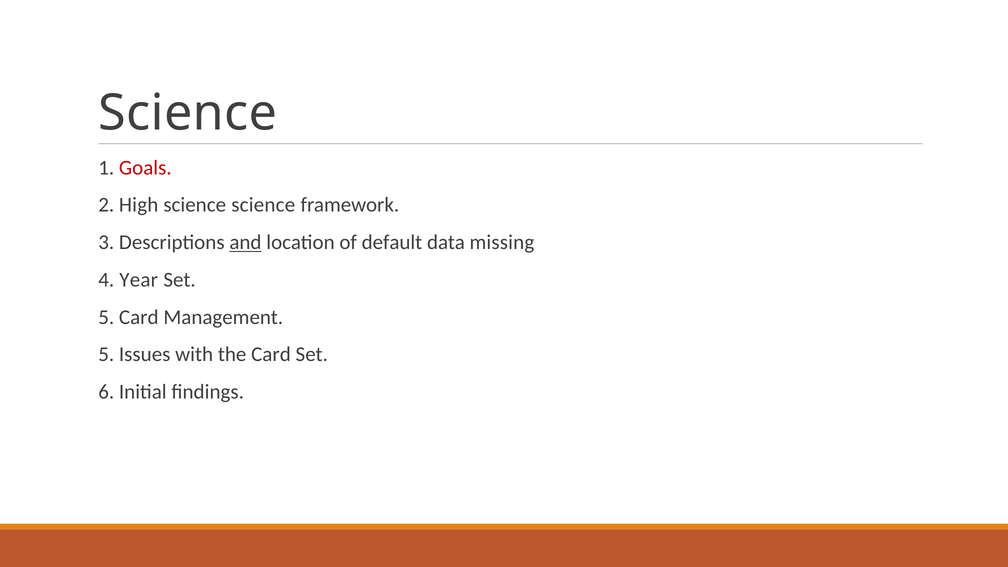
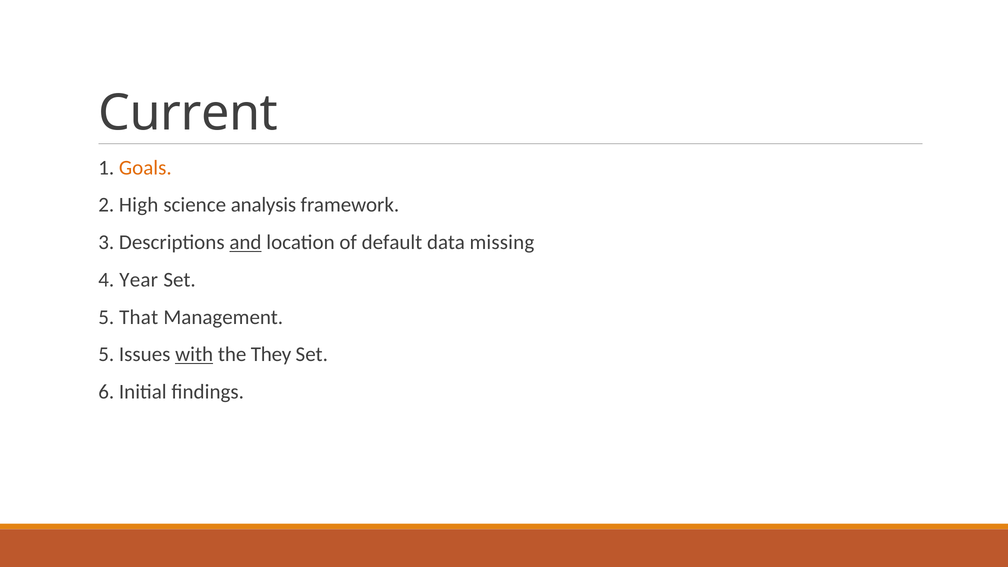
Science: Science -> Current (188, 113)
Goals colour: red -> orange (145, 168)
science science: science -> analysis (263, 205)
5 Card: Card -> That (139, 317)
with underline: none -> present (194, 355)
the Card: Card -> They (271, 355)
